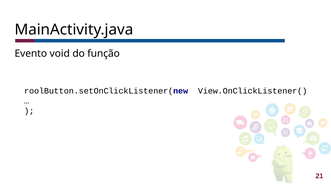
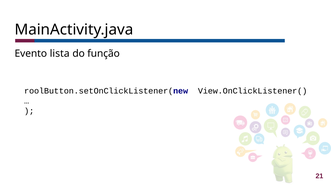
void: void -> lista (60, 54)
